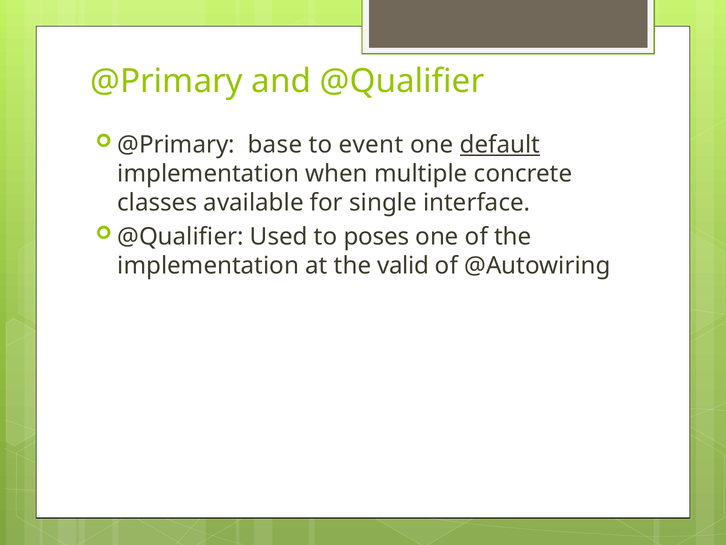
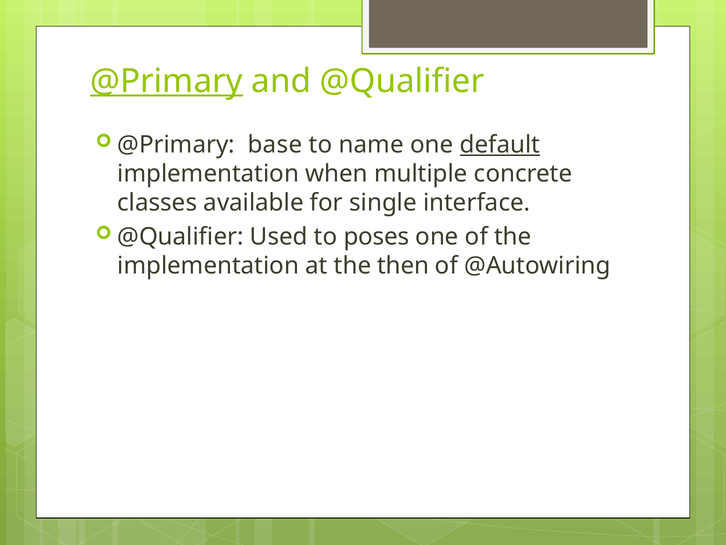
@Primary underline: none -> present (166, 81)
event: event -> name (371, 145)
valid: valid -> then (403, 266)
